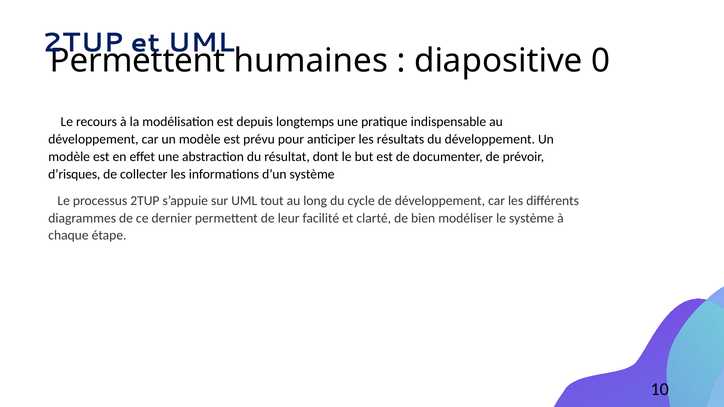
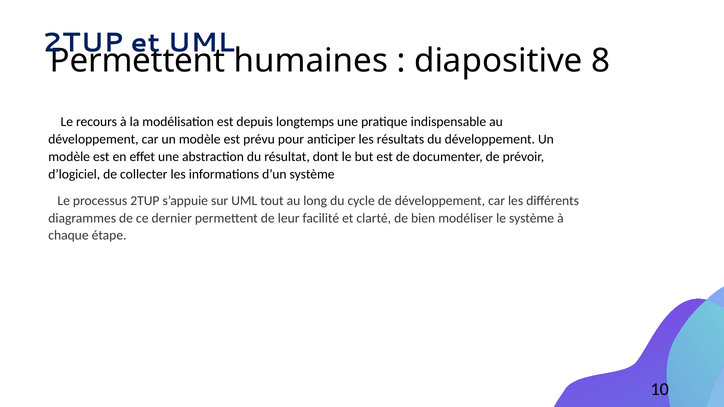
0: 0 -> 8 (601, 61)
d’risques: d’risques -> d’logiciel (74, 174)
